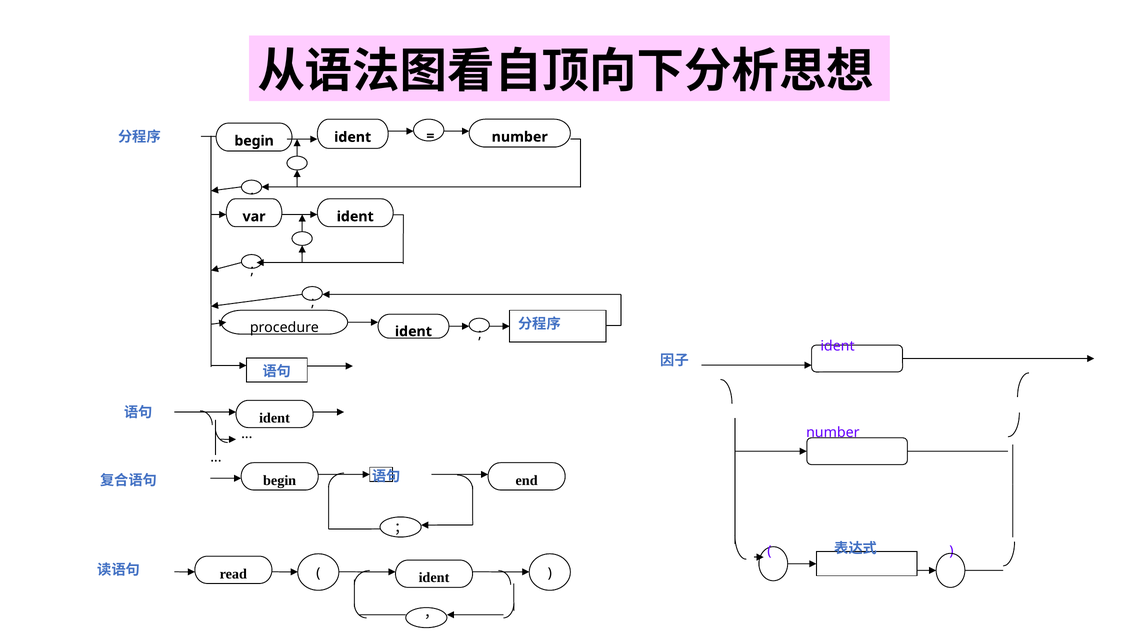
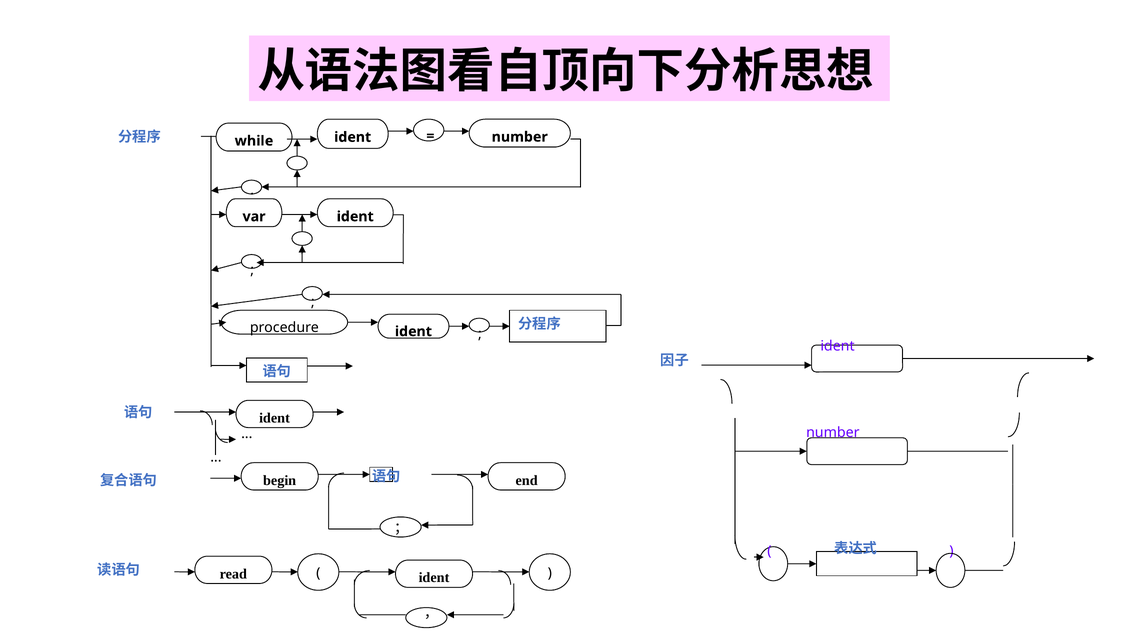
begin: begin -> while (254, 141)
